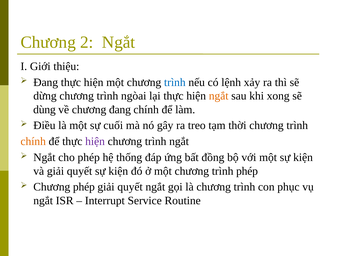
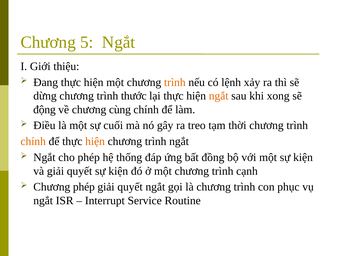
2: 2 -> 5 (87, 42)
trình colour: blue -> orange (175, 82)
ngòai: ngòai -> thước (134, 96)
dùng: dùng -> động (44, 110)
chương đang: đang -> cùng (120, 110)
hiện colour: purple -> orange (95, 142)
trình phép: phép -> cạnh (247, 171)
